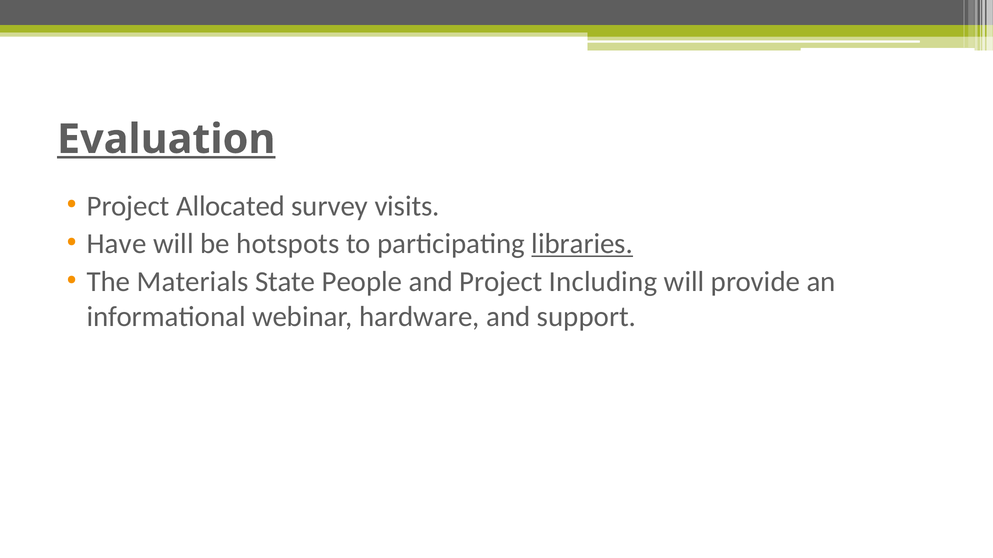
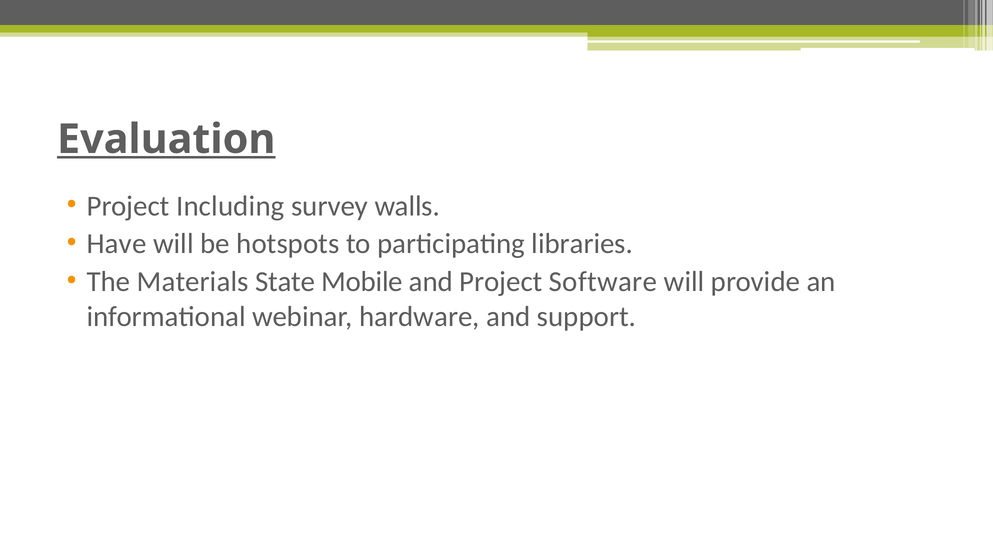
Allocated: Allocated -> Including (230, 206)
visits: visits -> walls (407, 206)
libraries underline: present -> none (582, 244)
People: People -> Mobile (362, 282)
Including: Including -> Software (603, 282)
